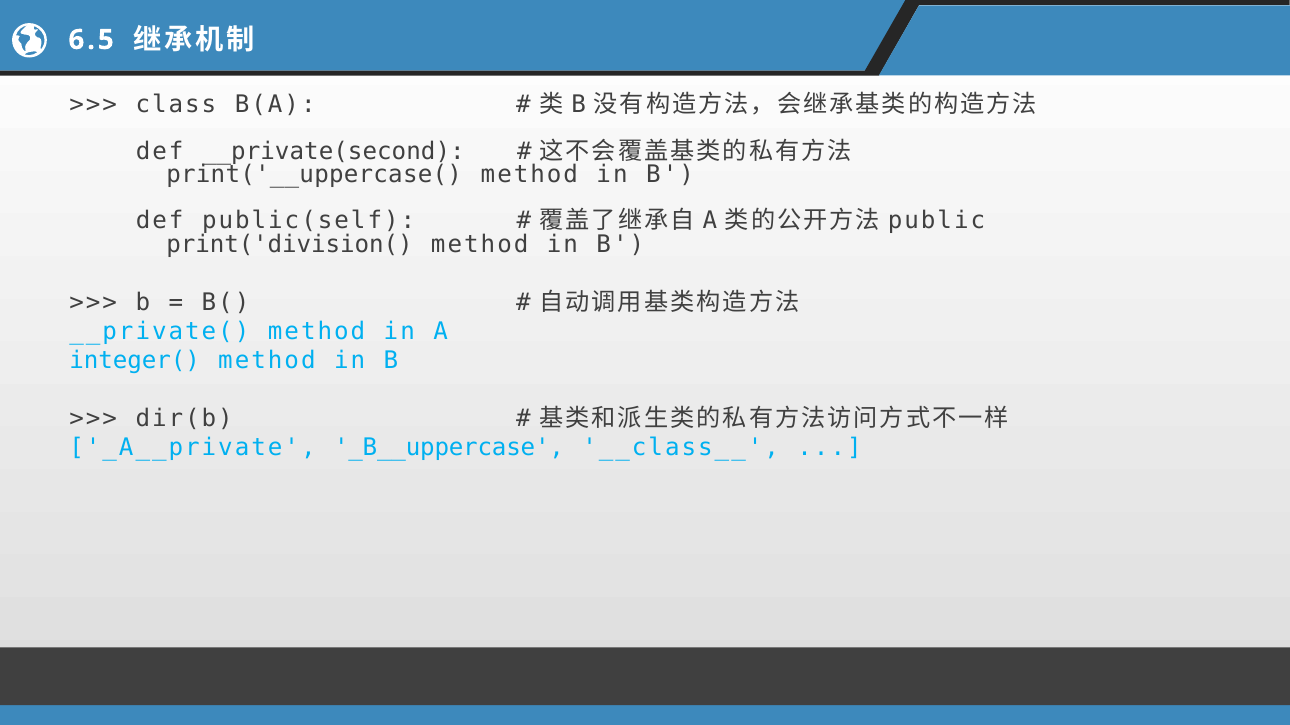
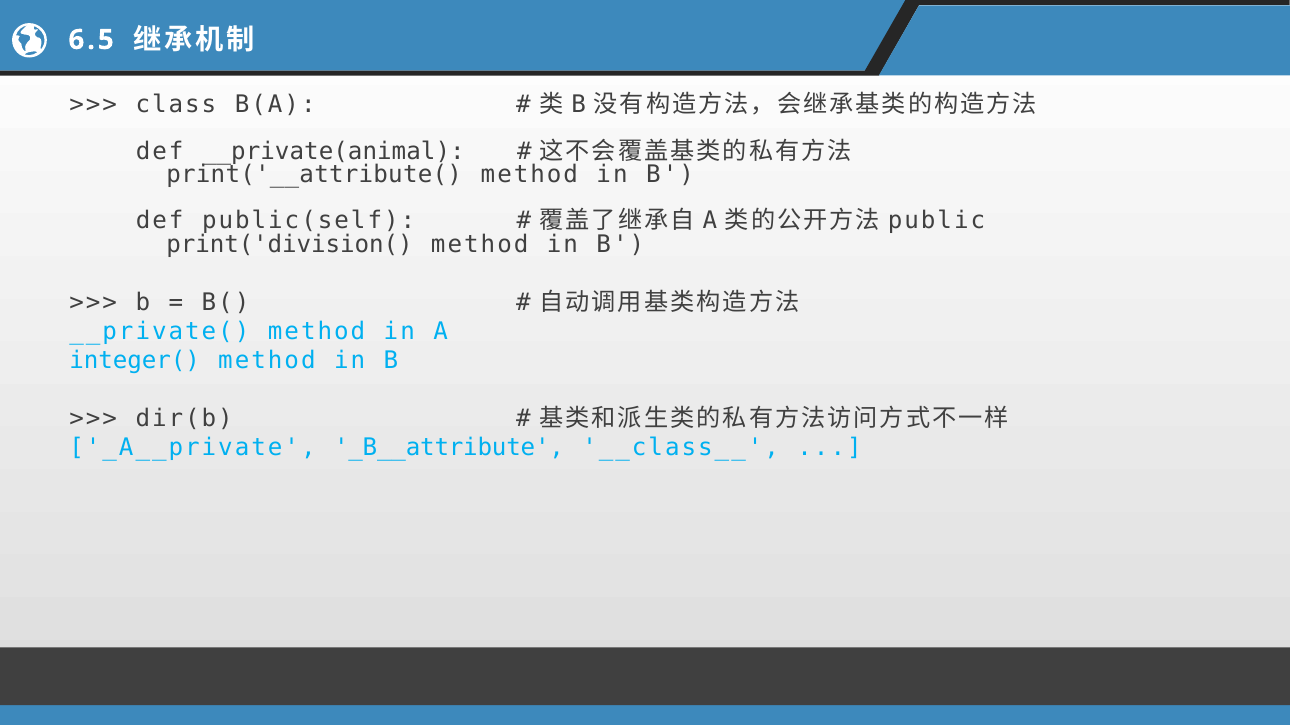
__private(second: __private(second -> __private(animal (333, 152)
print('__uppercase(: print('__uppercase( -> print('__attribute( (314, 175)
_B__uppercase: _B__uppercase -> _B__attribute (449, 447)
